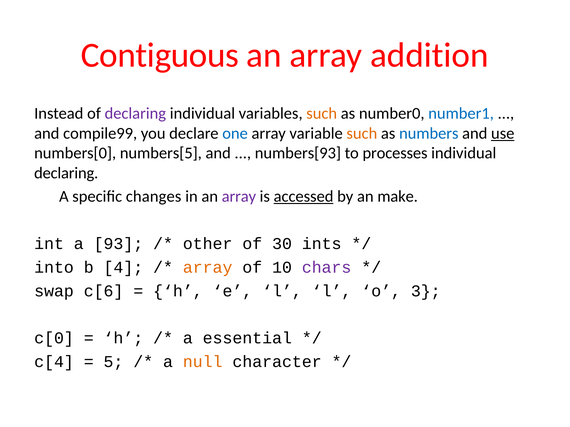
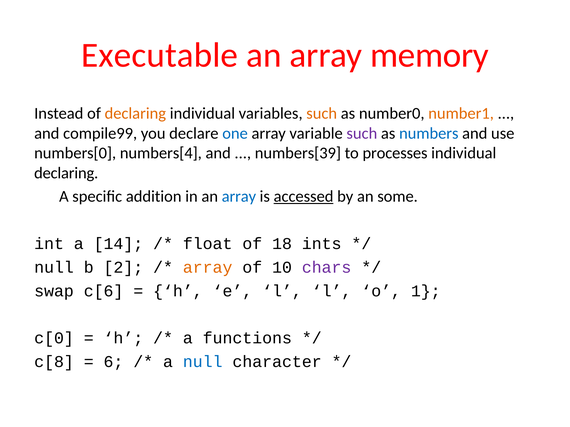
Contiguous: Contiguous -> Executable (160, 55)
addition: addition -> memory (429, 55)
declaring colour: purple -> orange (135, 114)
number1 colour: blue -> orange (461, 114)
such colour: orange -> purple (362, 133)
use underline: present -> none (503, 133)
numbers[5: numbers[5 -> numbers[4 (161, 153)
numbers[93: numbers[93 -> numbers[39 (298, 153)
changes: changes -> addition (154, 197)
array colour: purple -> blue (239, 197)
make: make -> some (398, 197)
93: 93 -> 14 (118, 244)
other: other -> float (208, 244)
30: 30 -> 18 (282, 244)
into: into -> null (54, 267)
4: 4 -> 2 (123, 267)
3: 3 -> 1 (426, 291)
essential: essential -> functions (247, 338)
c[4: c[4 -> c[8 (54, 362)
5: 5 -> 6 (113, 362)
null colour: orange -> blue (203, 362)
